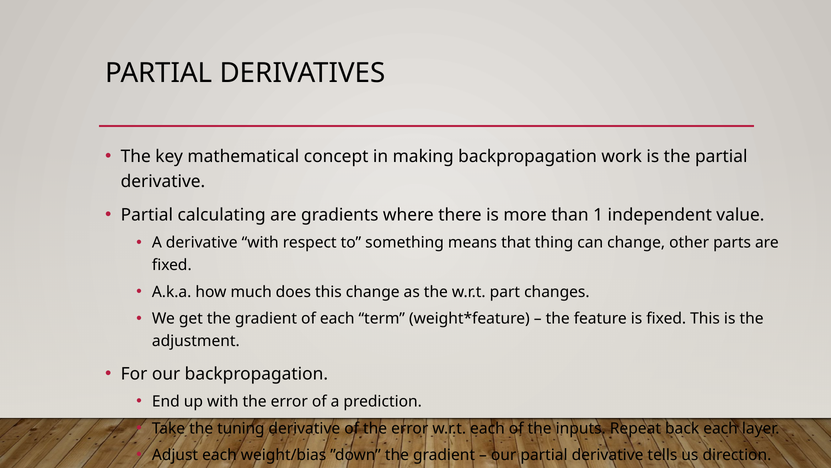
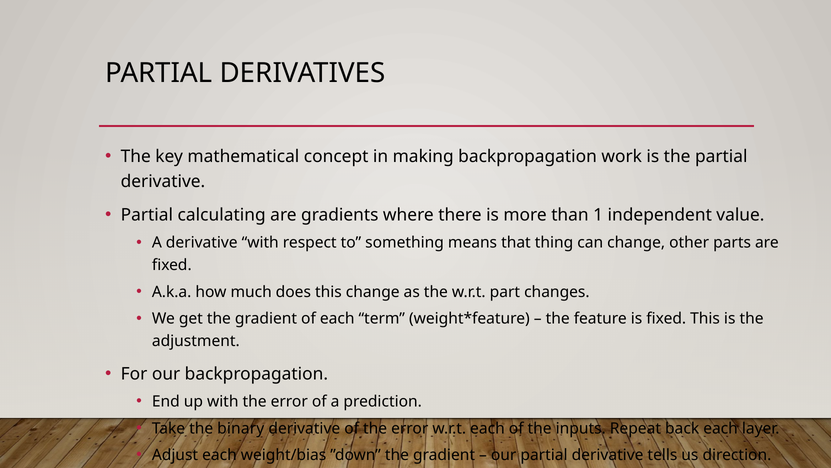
tuning: tuning -> binary (241, 428)
